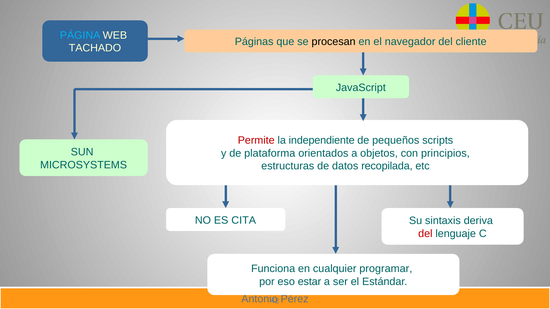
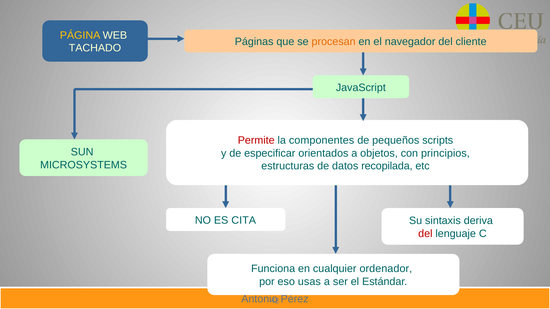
PÁGINA colour: light blue -> yellow (80, 35)
procesan colour: black -> orange (334, 42)
independiente: independiente -> componentes (322, 141)
plataforma: plataforma -> especificar (270, 153)
programar: programar -> ordenador (386, 269)
estar: estar -> usas (309, 282)
